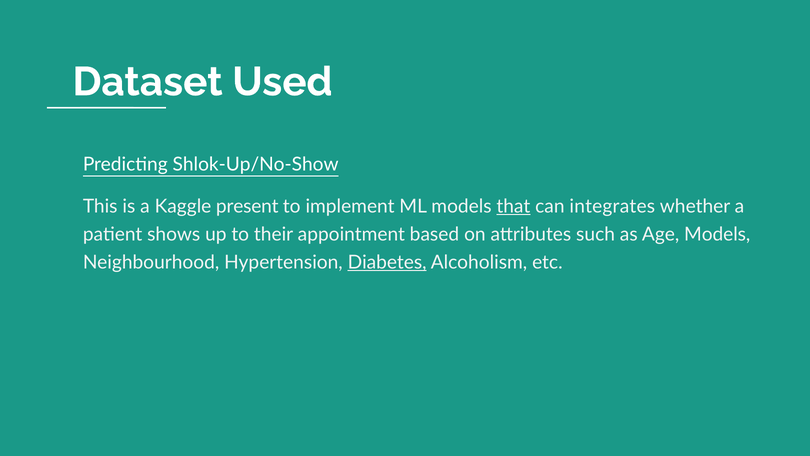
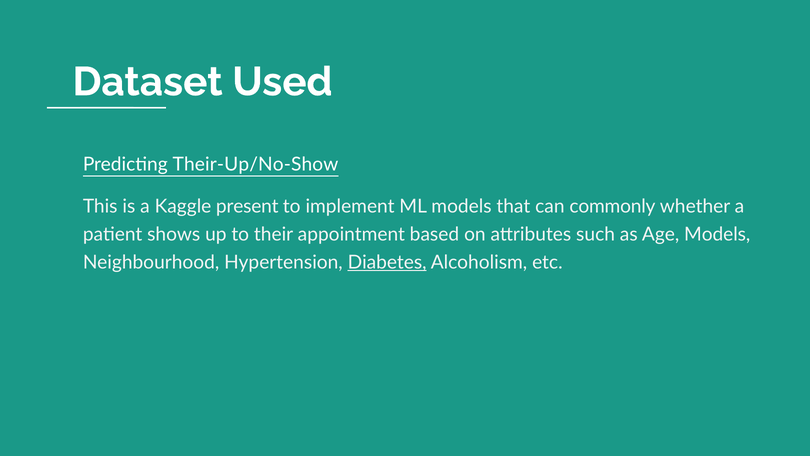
Shlok-Up/No-Show: Shlok-Up/No-Show -> Their-Up/No-Show (255, 165)
that underline: present -> none (513, 206)
integrates: integrates -> commonly (612, 206)
